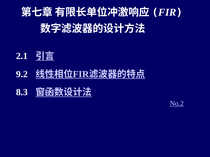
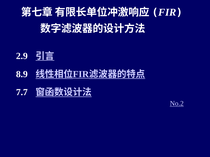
2.1: 2.1 -> 2.9 (22, 56)
9.2: 9.2 -> 8.9 (22, 74)
8.3: 8.3 -> 7.7 (22, 93)
